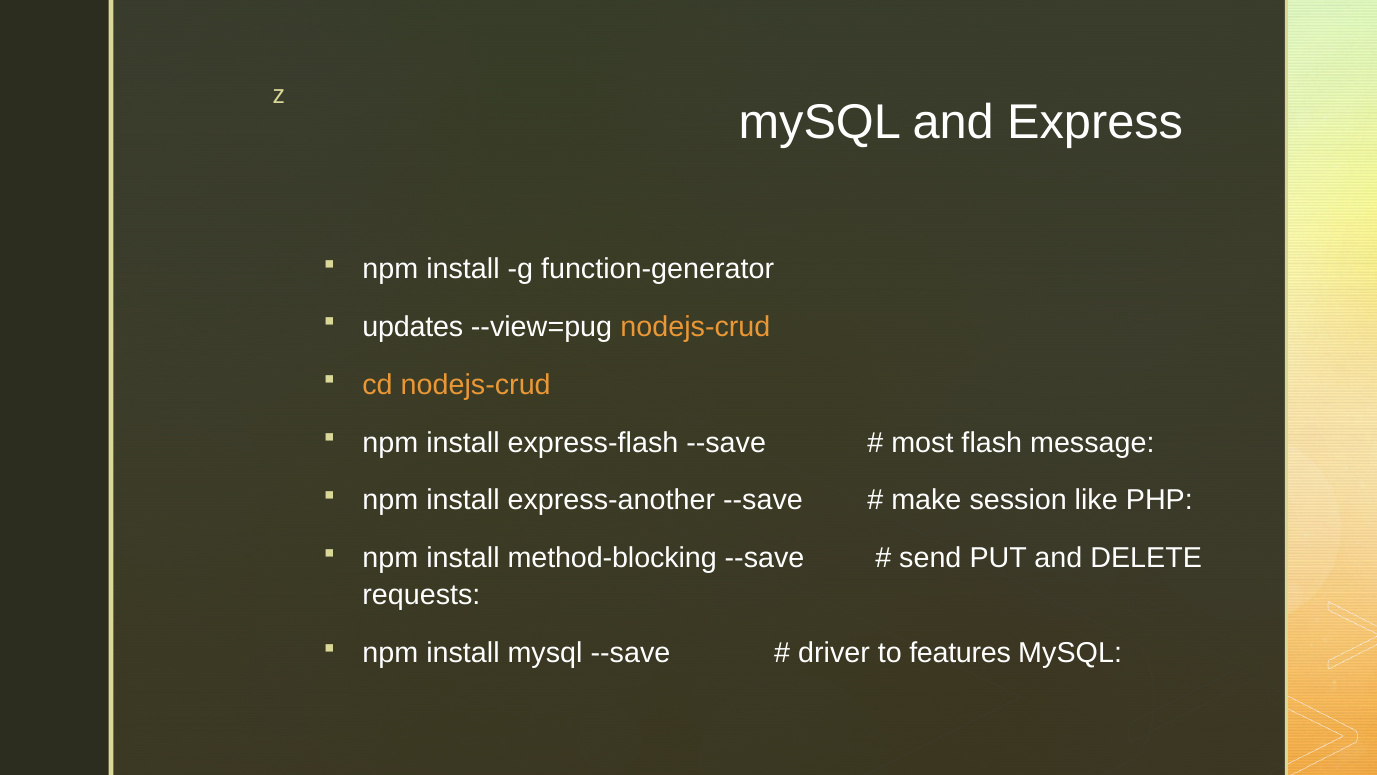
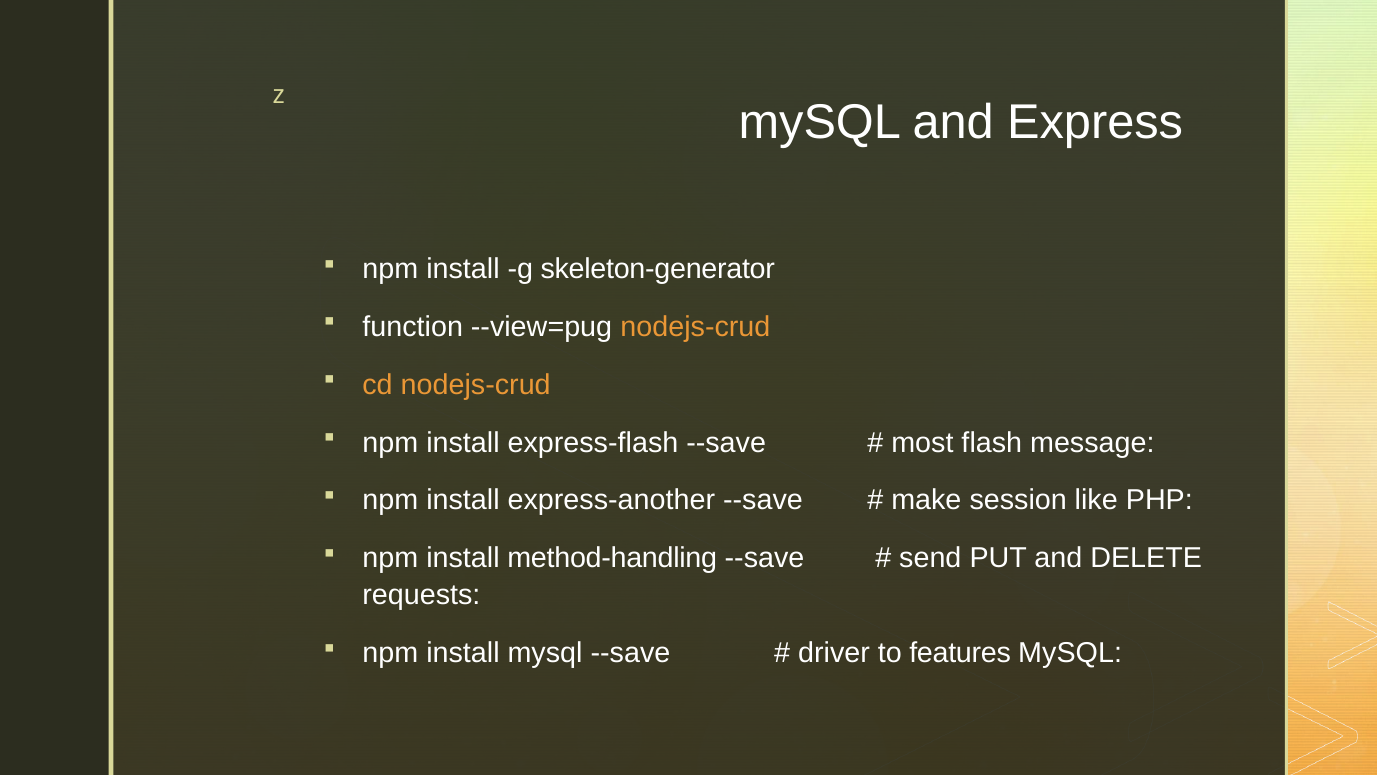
function-generator: function-generator -> skeleton-generator (658, 269)
updates: updates -> function (413, 327)
method-blocking: method-blocking -> method-handling (612, 558)
